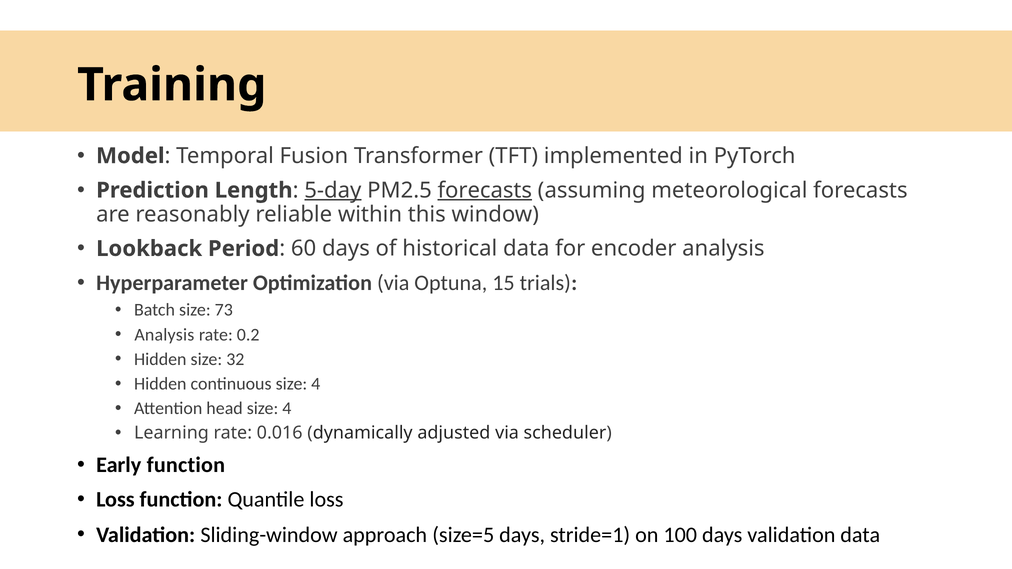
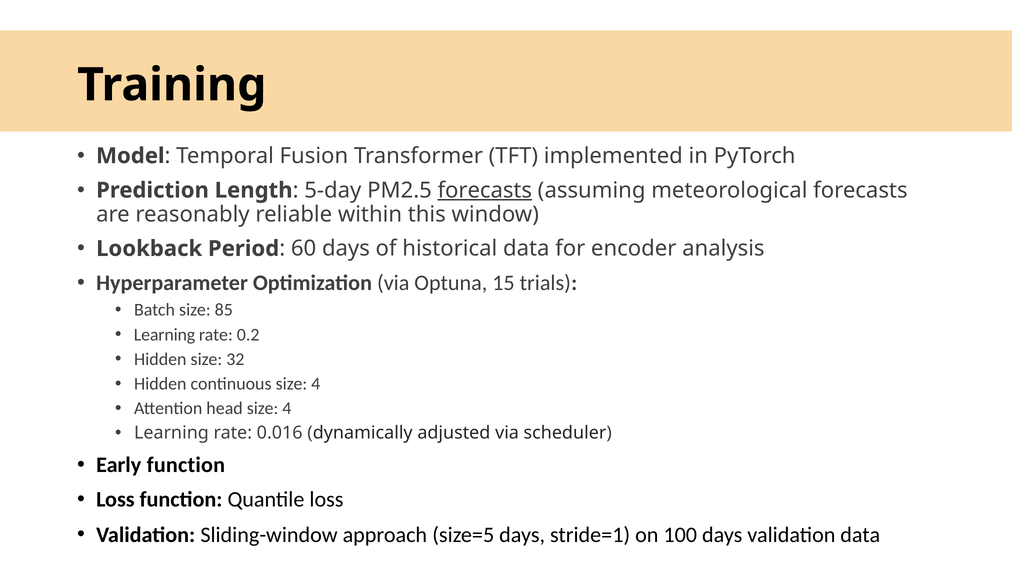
5-day underline: present -> none (333, 190)
73: 73 -> 85 (224, 310)
Analysis: Analysis -> Learning (165, 335)
